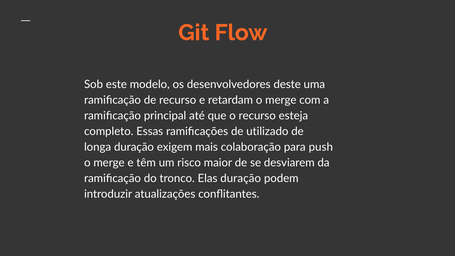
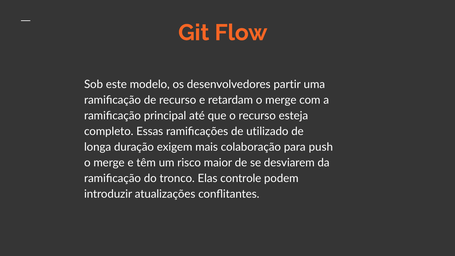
deste: deste -> partir (287, 84)
Elas duração: duração -> controle (241, 178)
